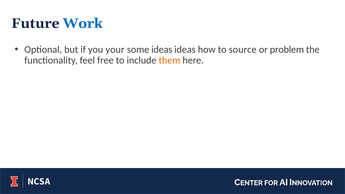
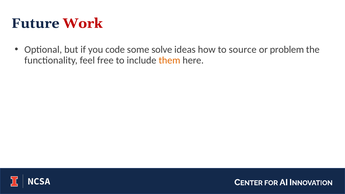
Work colour: blue -> red (83, 23)
your: your -> code (115, 50)
some ideas: ideas -> solve (162, 50)
